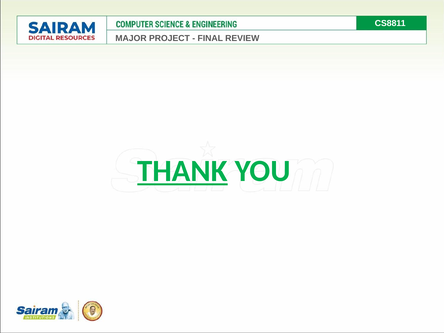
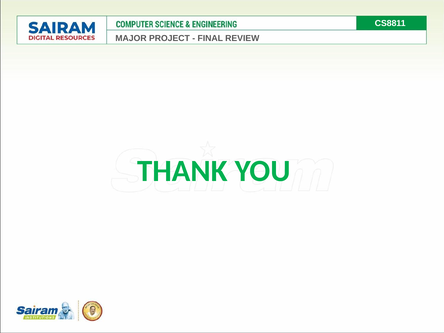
THANK underline: present -> none (183, 171)
